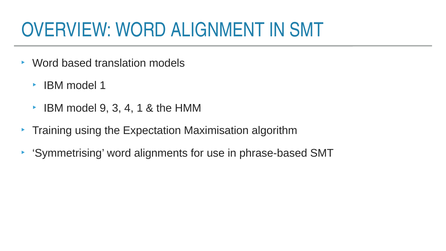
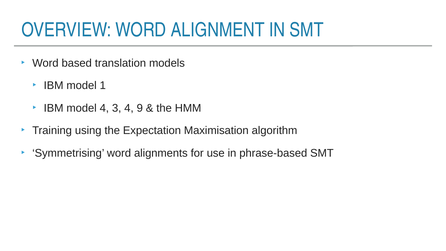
model 9: 9 -> 4 (104, 108)
4 1: 1 -> 9 (140, 108)
